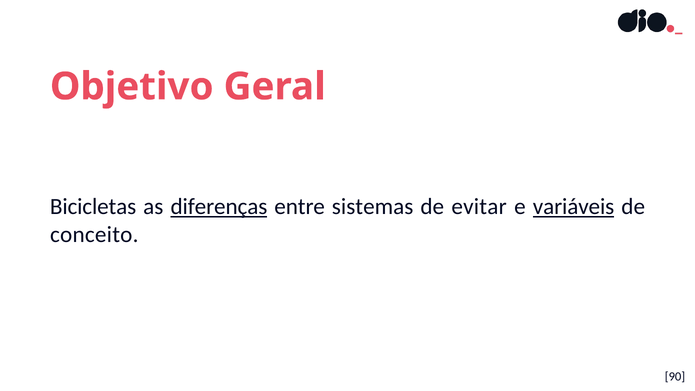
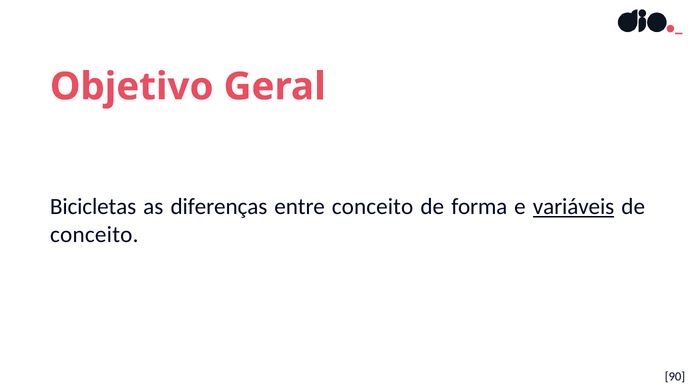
diferenças underline: present -> none (219, 207)
entre sistemas: sistemas -> conceito (373, 207)
evitar: evitar -> forma (479, 207)
